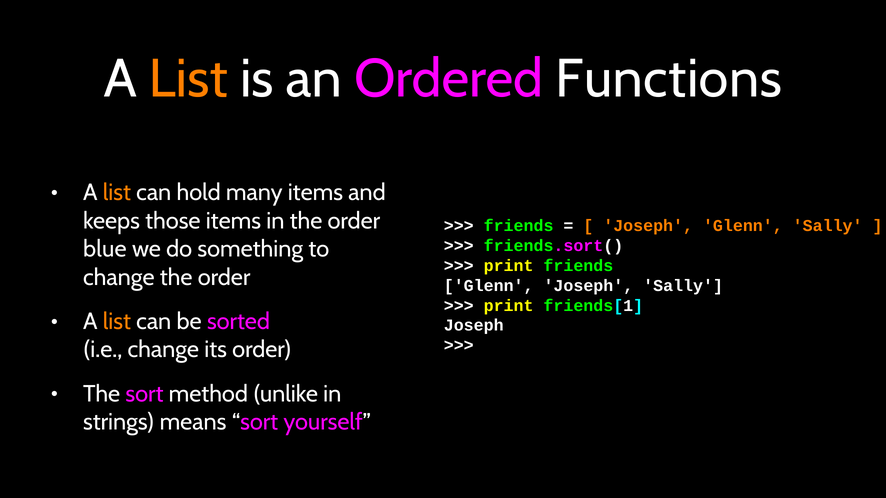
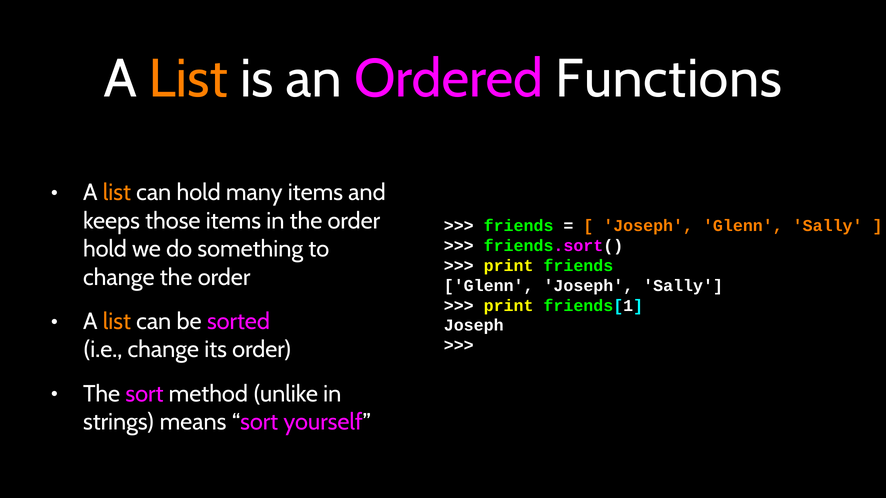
blue: blue -> hold (105, 249)
